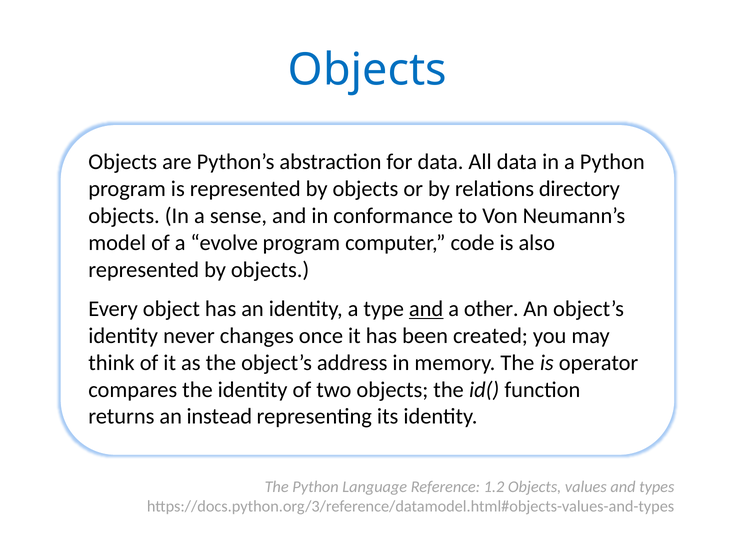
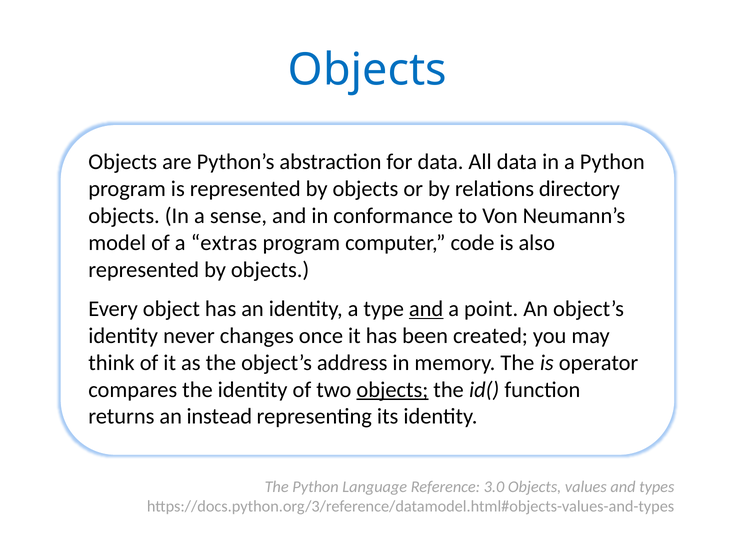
evolve: evolve -> extras (224, 243)
other: other -> point (491, 309)
objects underline: none -> present (392, 390)
1.2: 1.2 -> 3.0 (494, 487)
